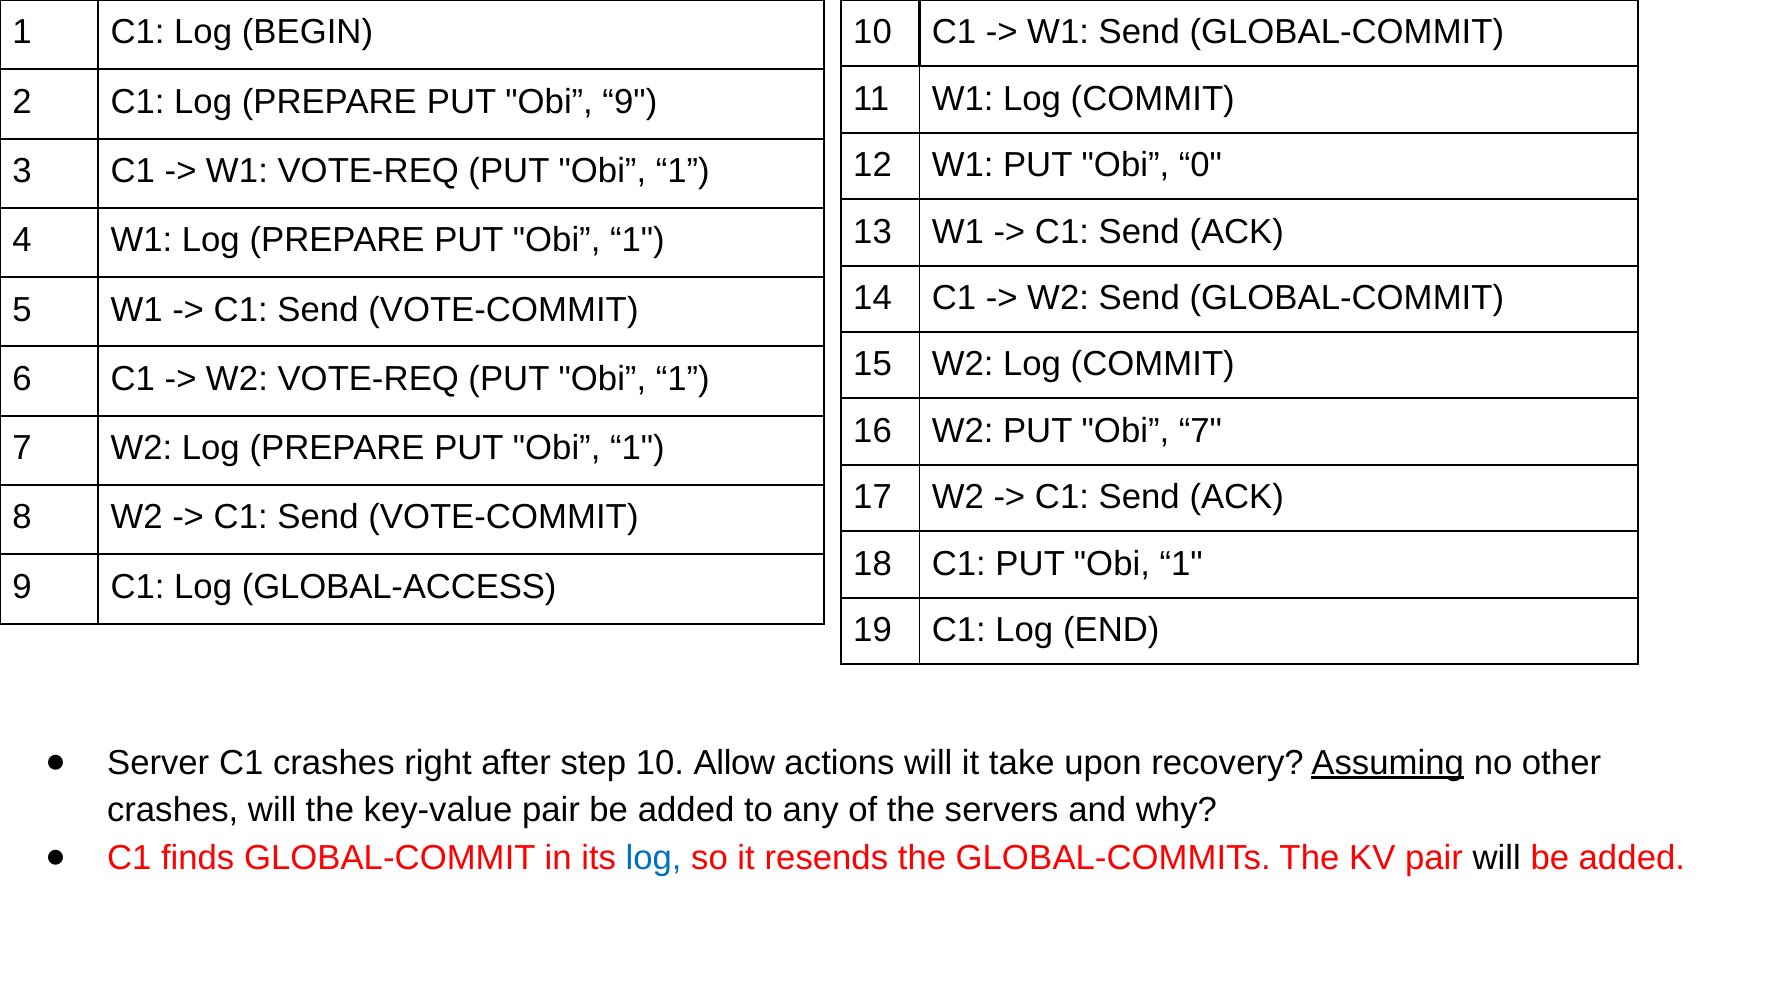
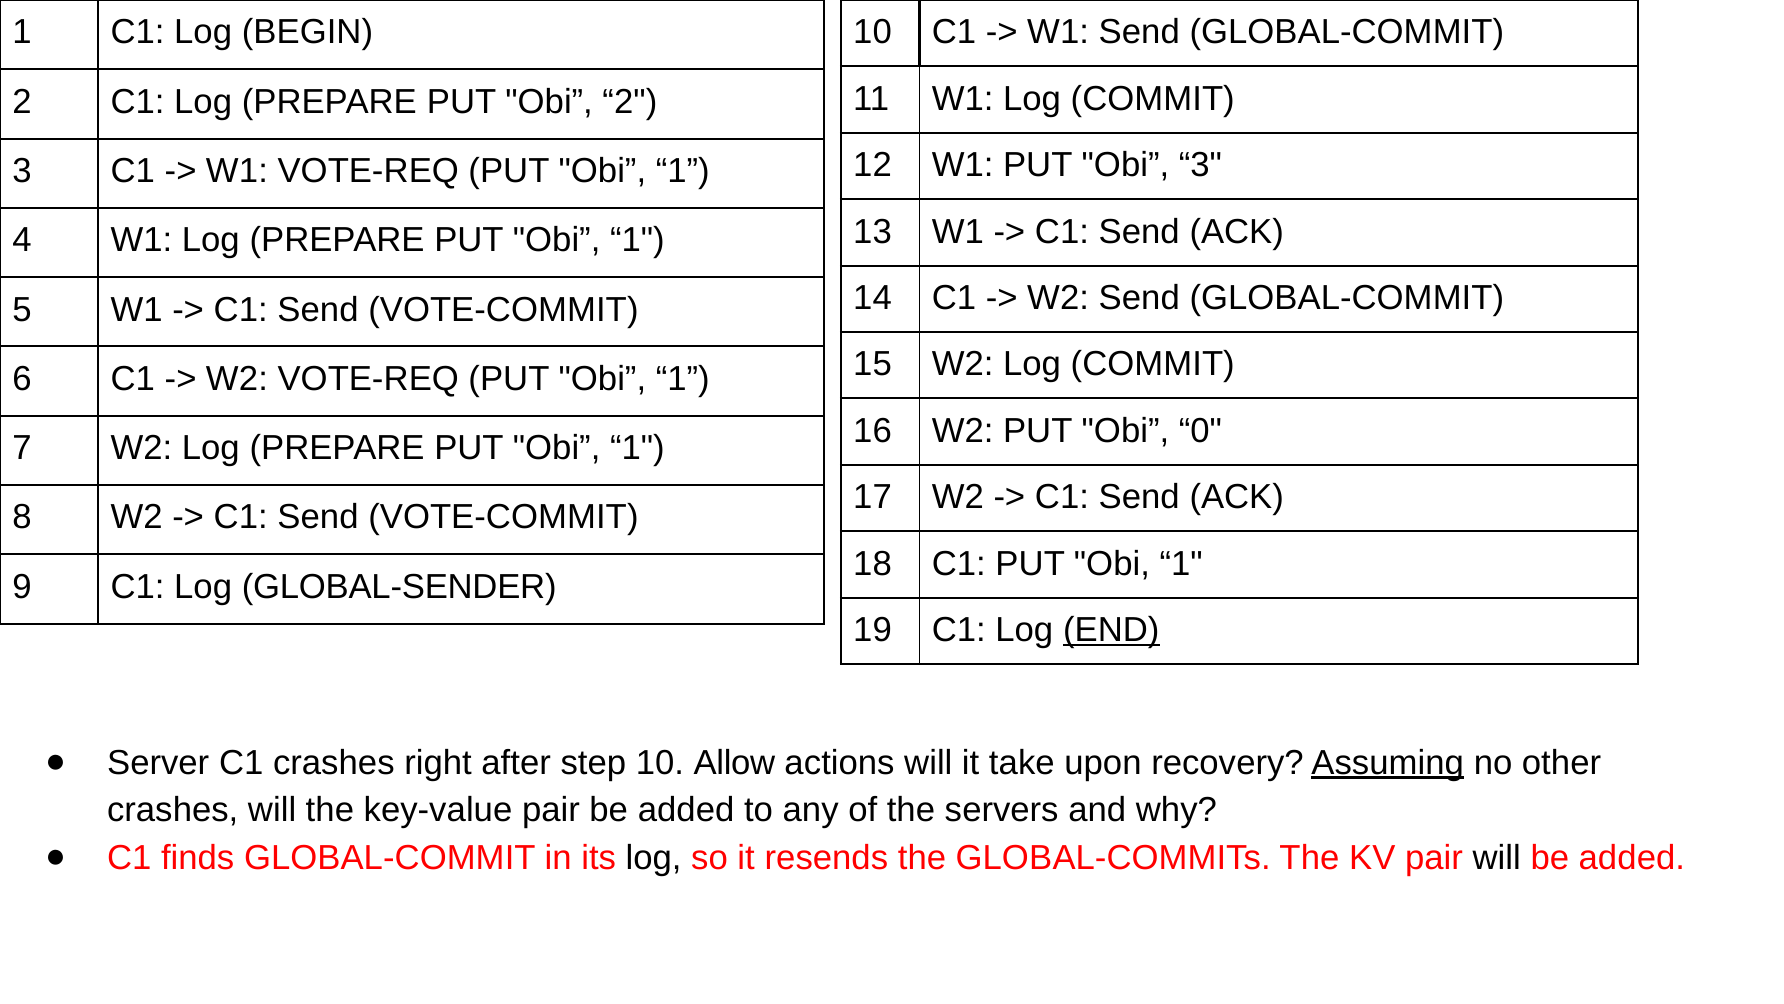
Obi 9: 9 -> 2 (630, 102)
Obi 0: 0 -> 3 (1200, 165)
Obi 7: 7 -> 0 (1200, 431)
GLOBAL-ACCESS: GLOBAL-ACCESS -> GLOBAL-SENDER (399, 586)
END underline: none -> present (1111, 630)
log colour: blue -> black (654, 858)
